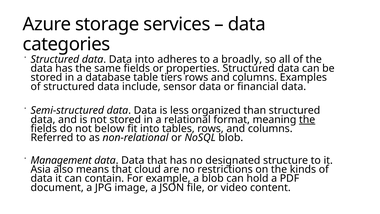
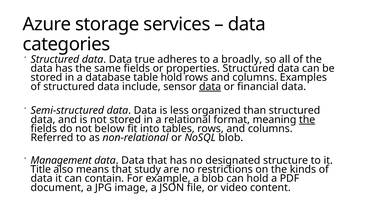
Data into: into -> true (145, 59)
table tiers: tiers -> hold (171, 77)
data underline: none -> present (210, 86)
Asia: Asia -> Title (41, 169)
cloud: cloud -> study (148, 169)
